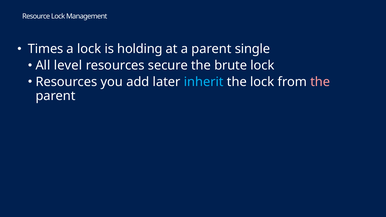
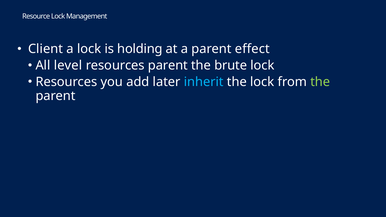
Times: Times -> Client (46, 49)
single: single -> effect (252, 49)
resources secure: secure -> parent (168, 65)
the colour: pink -> light green (320, 82)
